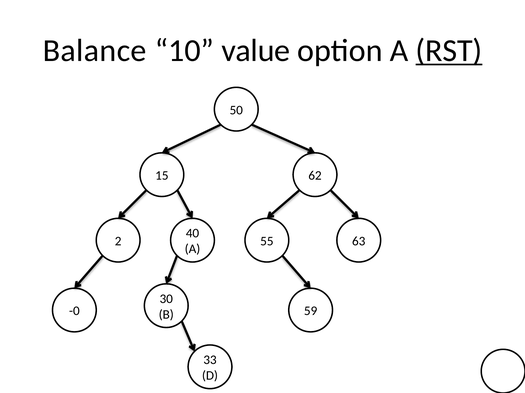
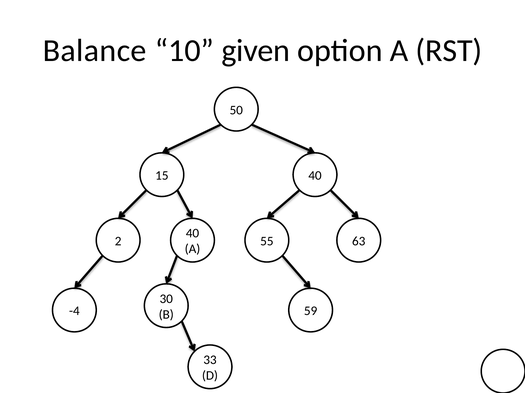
value: value -> given (256, 51)
RST underline: present -> none (449, 51)
15 62: 62 -> 40 (315, 176)
-0: -0 -> -4 (74, 312)
